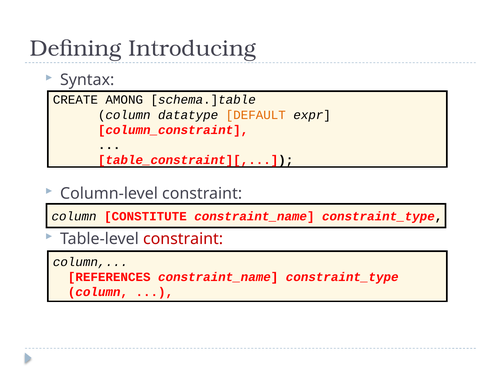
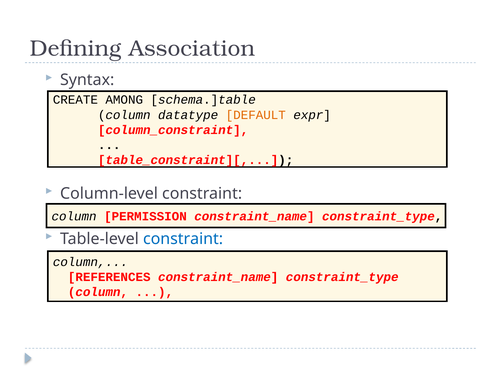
Introducing: Introducing -> Association (192, 48)
CONSTITUTE: CONSTITUTE -> PERMISSION (145, 216)
constraint colour: red -> blue (183, 239)
